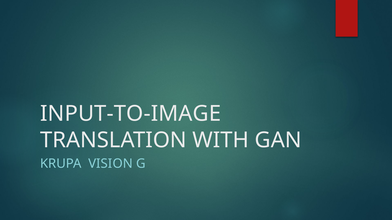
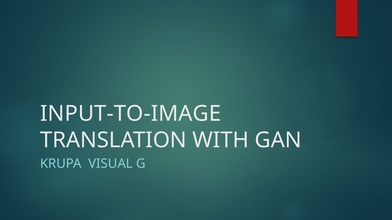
VISION: VISION -> VISUAL (111, 164)
